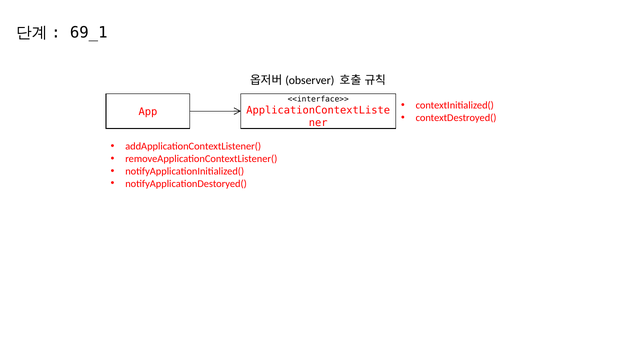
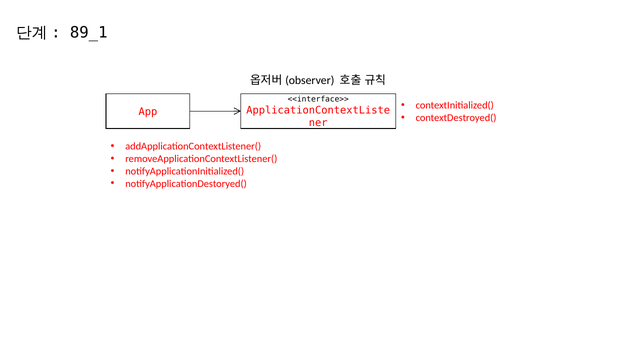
69_1: 69_1 -> 89_1 (89, 33)
